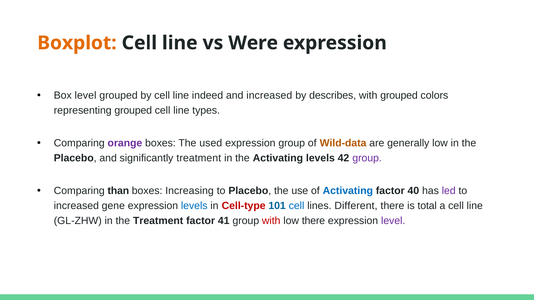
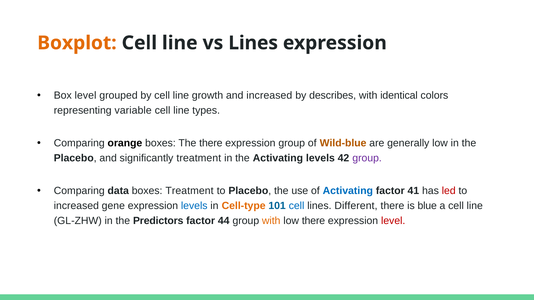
vs Were: Were -> Lines (253, 43)
indeed: indeed -> growth (208, 96)
with grouped: grouped -> identical (399, 96)
representing grouped: grouped -> variable (133, 111)
orange colour: purple -> black (125, 143)
The used: used -> there (211, 143)
Wild-data: Wild-data -> Wild-blue (343, 143)
than: than -> data (118, 191)
boxes Increasing: Increasing -> Treatment (190, 191)
40: 40 -> 41 (413, 191)
led colour: purple -> red (449, 191)
Cell-type colour: red -> orange (244, 206)
total: total -> blue (427, 206)
the Treatment: Treatment -> Predictors (158, 221)
41: 41 -> 44 (224, 221)
with colour: red -> orange (271, 221)
level colour: purple -> red (393, 221)
